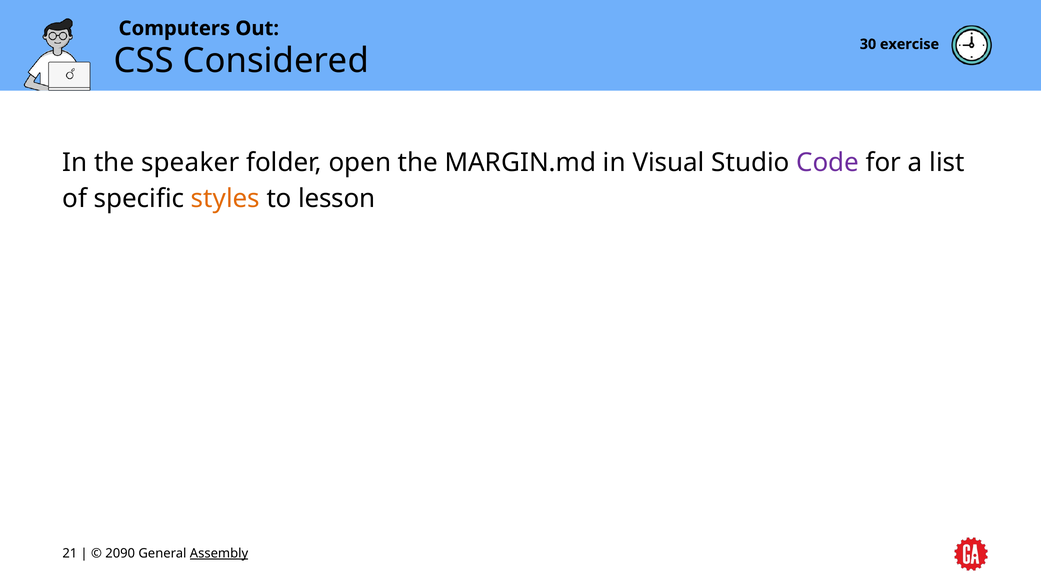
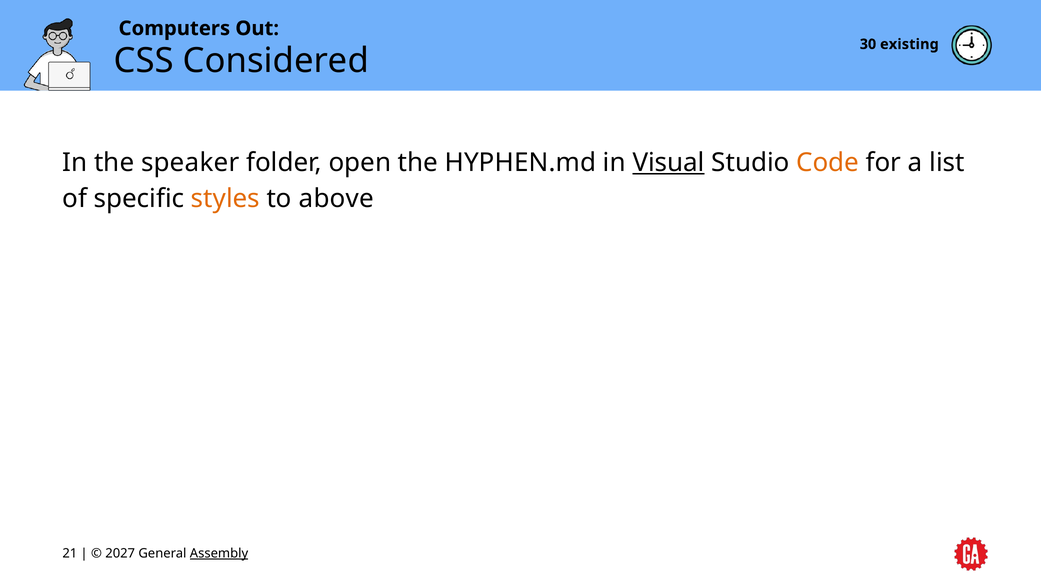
exercise: exercise -> existing (909, 44)
MARGIN.md: MARGIN.md -> HYPHEN.md (520, 163)
Visual underline: none -> present (669, 163)
Code colour: purple -> orange (828, 163)
lesson: lesson -> above (336, 199)
2090: 2090 -> 2027 (120, 553)
